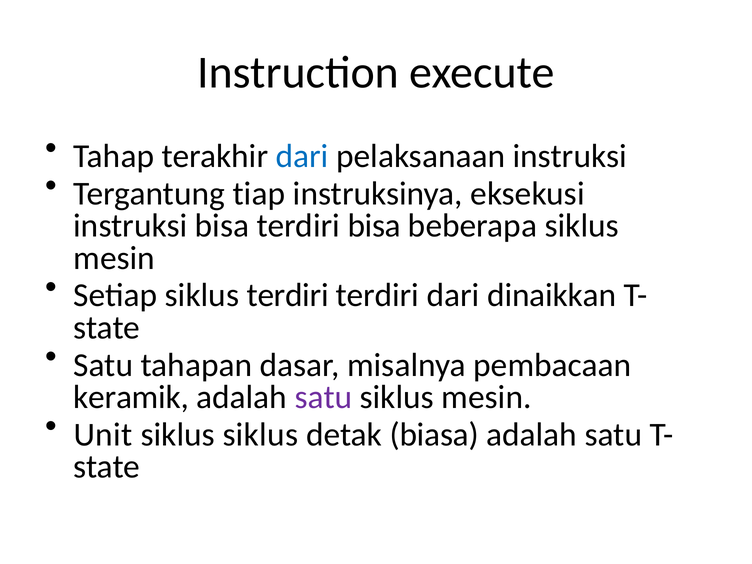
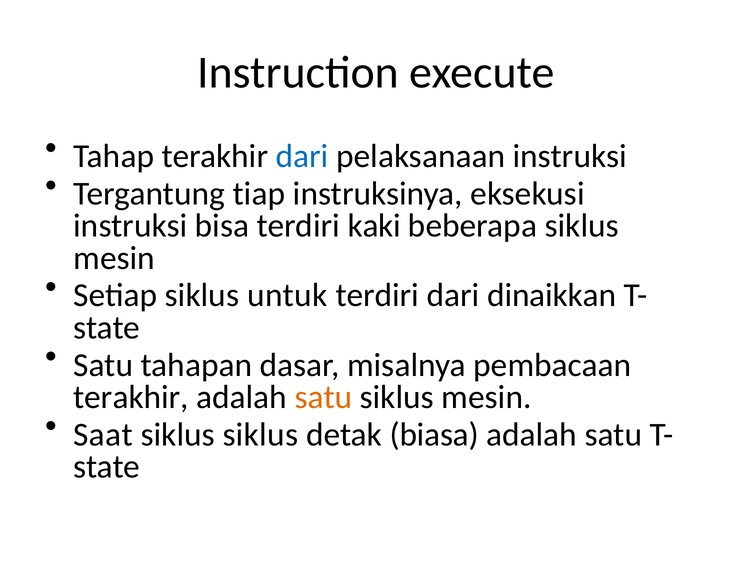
terdiri bisa: bisa -> kaki (374, 226)
siklus terdiri: terdiri -> untuk (287, 295)
keramik: keramik -> terakhir (131, 397)
satu colour: purple -> orange (323, 397)
Unit: Unit -> Saat (103, 434)
